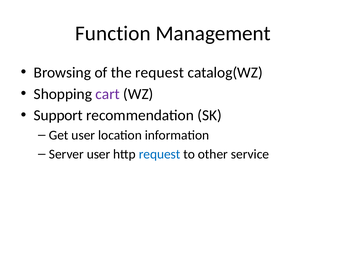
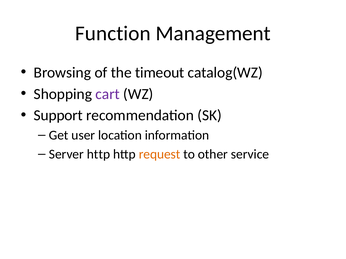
the request: request -> timeout (160, 73)
Server user: user -> http (98, 154)
request colour: blue -> orange (160, 154)
